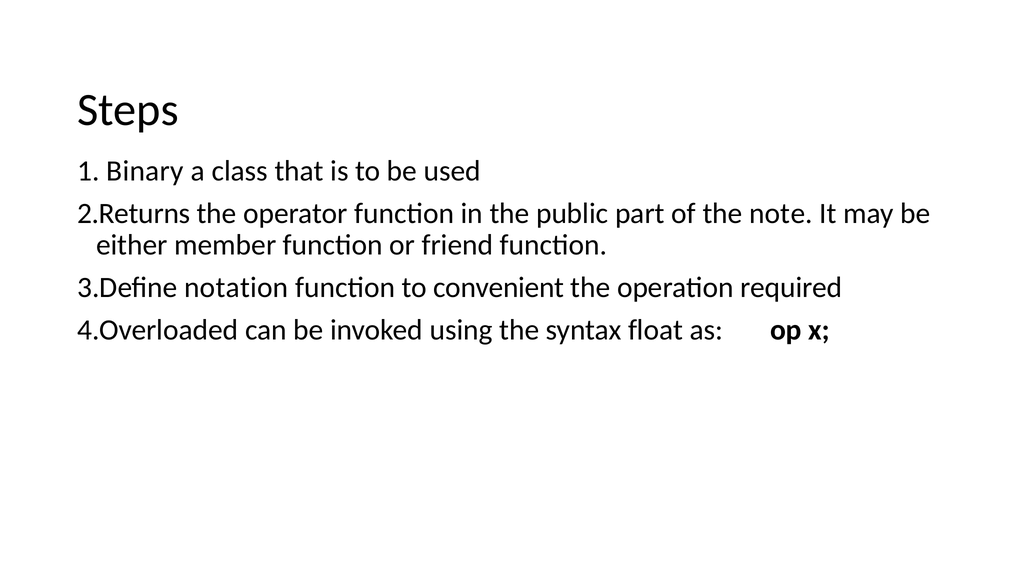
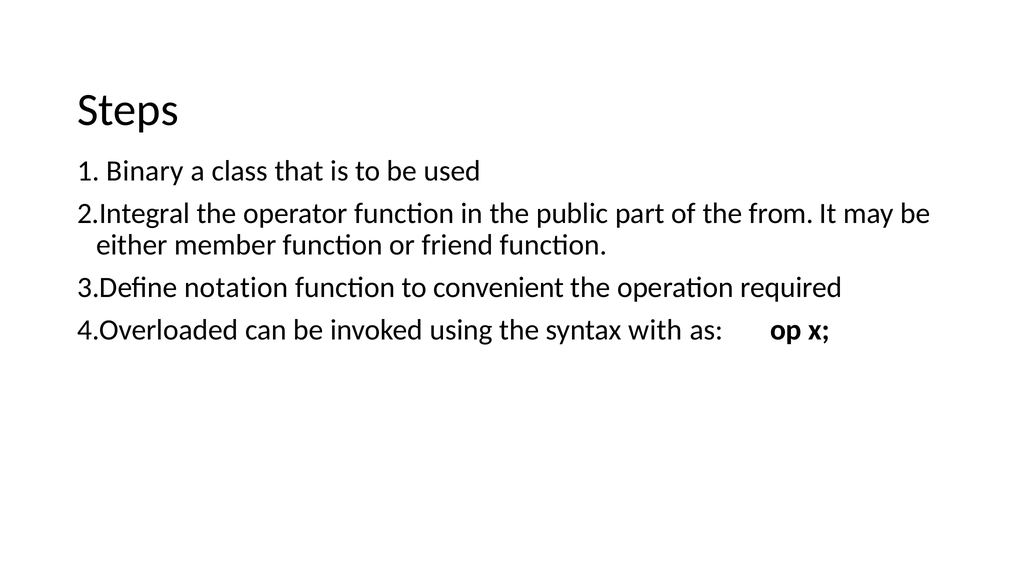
2.Returns: 2.Returns -> 2.Integral (134, 213)
note: note -> from (781, 213)
float: float -> with (655, 330)
